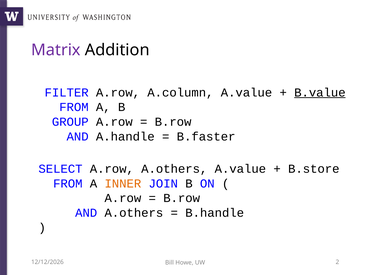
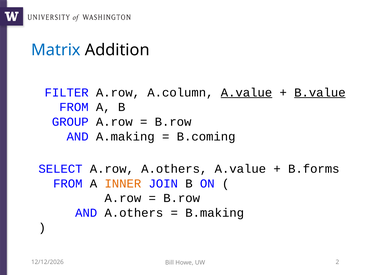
Matrix colour: purple -> blue (56, 50)
A.value underline: none -> present (246, 93)
A.handle: A.handle -> A.making (125, 137)
B.faster: B.faster -> B.coming (206, 137)
B.store: B.store -> B.forms (314, 169)
B.handle: B.handle -> B.making (215, 213)
